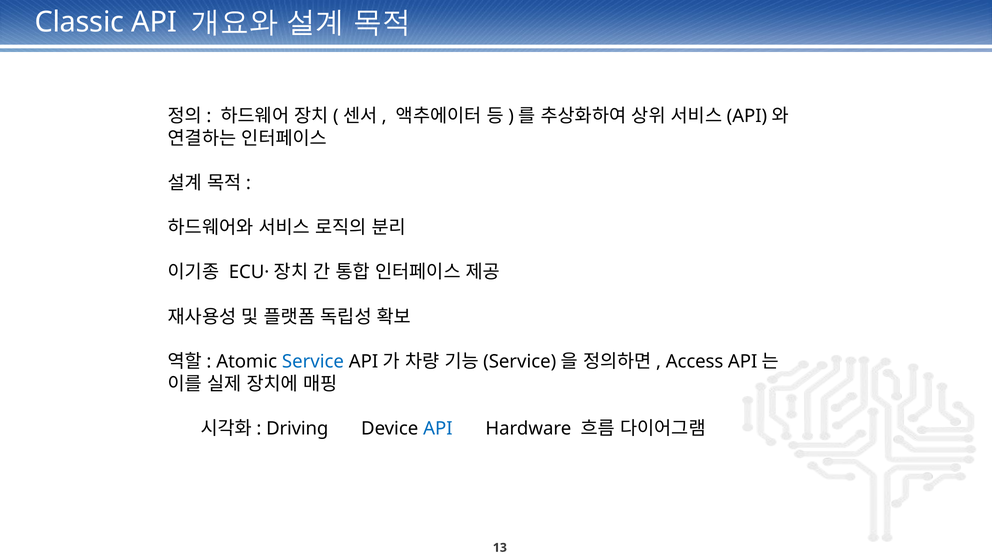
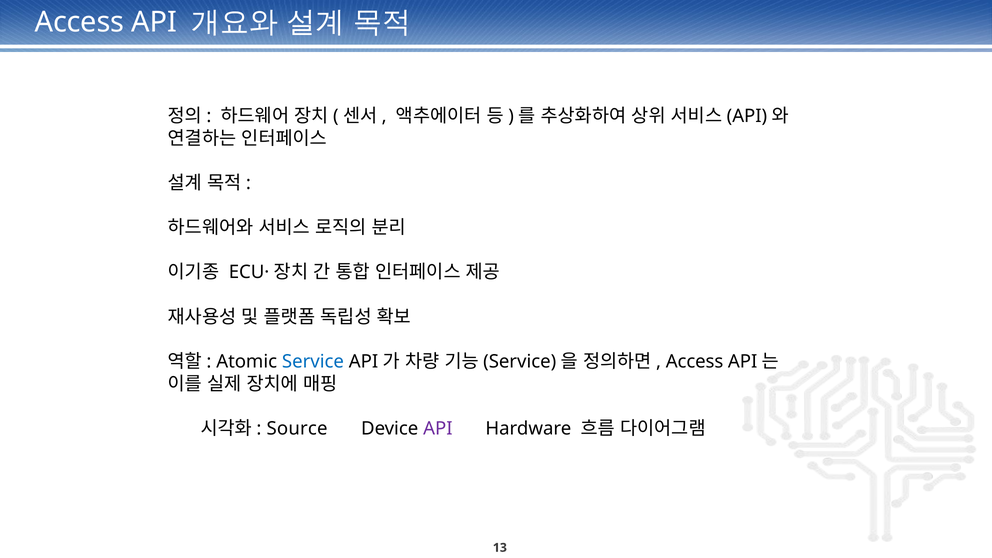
Classic: Classic -> Access (79, 22)
Driving: Driving -> Source (297, 429)
API colour: blue -> purple (438, 429)
